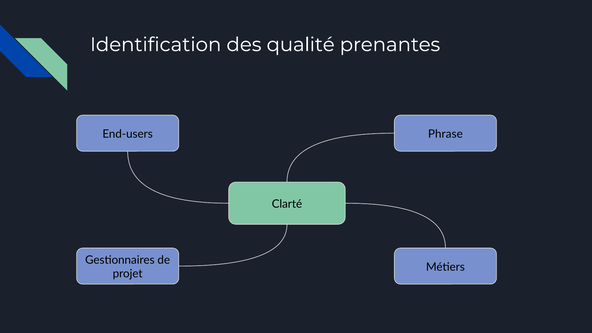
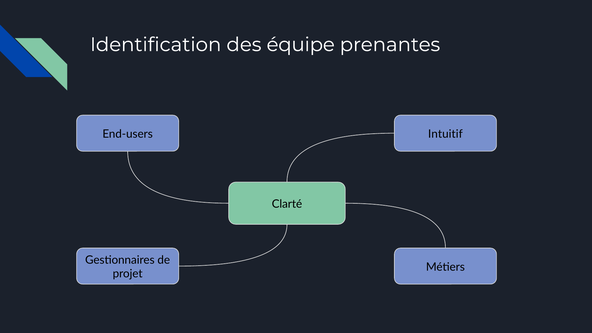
qualité: qualité -> équipe (301, 45)
Phrase: Phrase -> Intuitif (445, 134)
